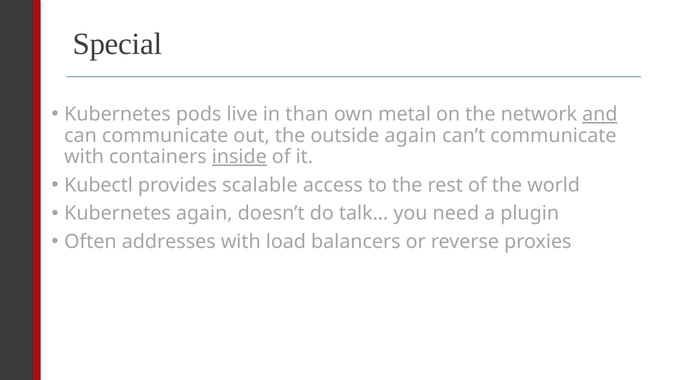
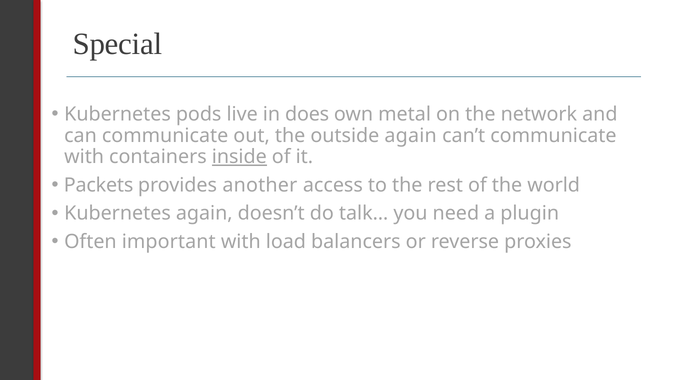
than: than -> does (307, 114)
and underline: present -> none (600, 114)
Kubectl: Kubectl -> Packets (99, 185)
scalable: scalable -> another (260, 185)
addresses: addresses -> important (169, 242)
